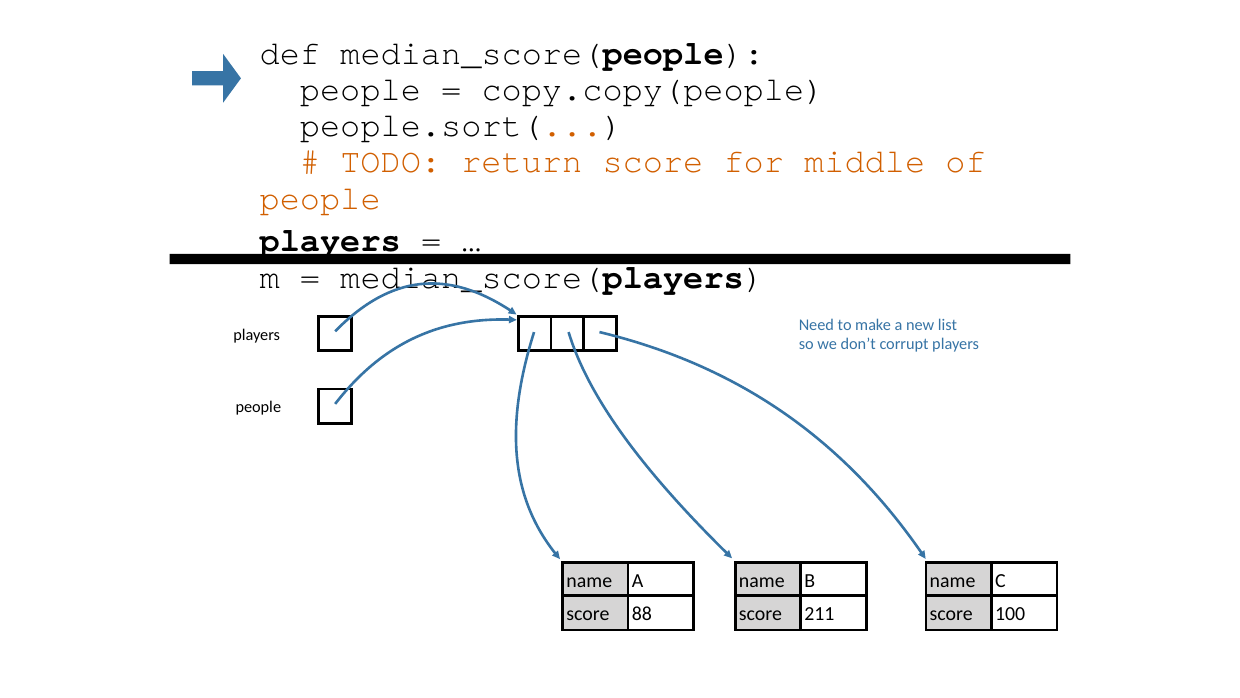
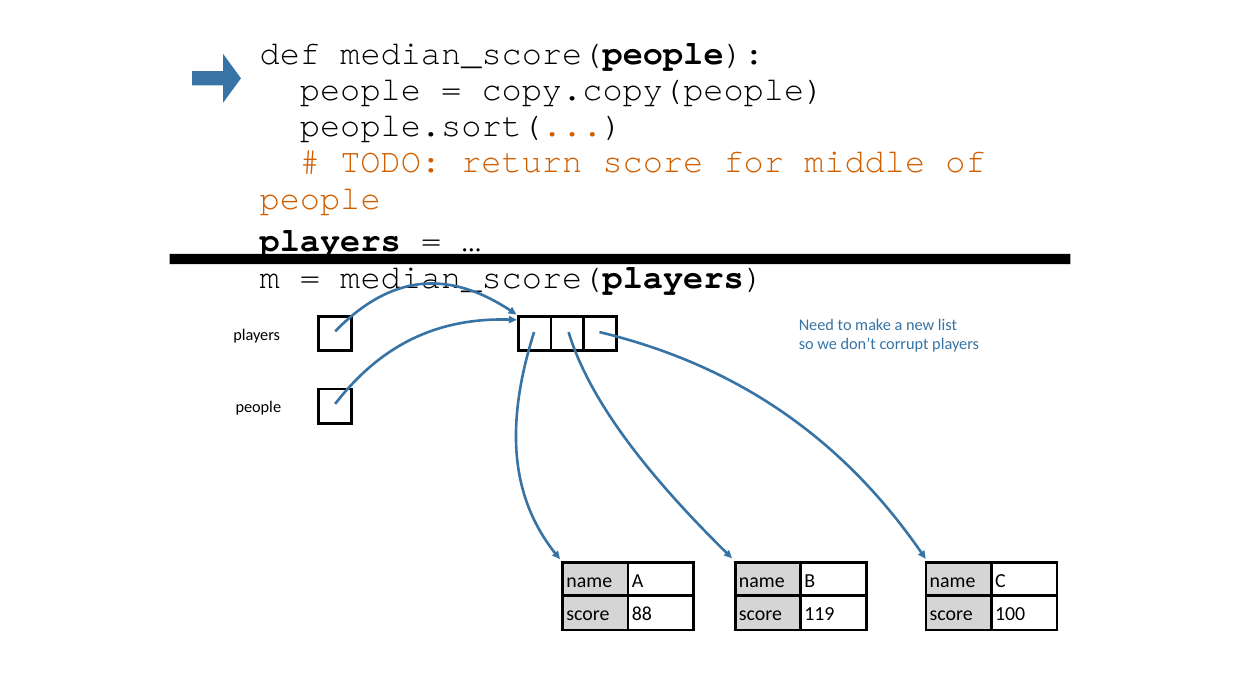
211: 211 -> 119 (819, 614)
